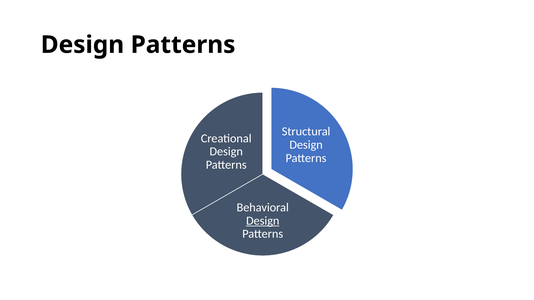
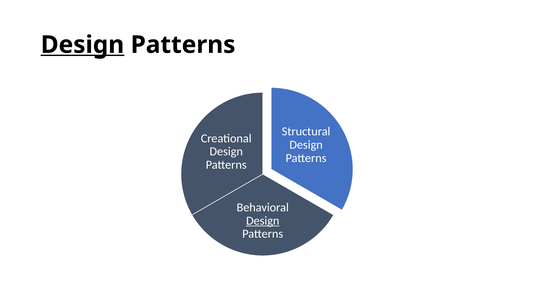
Design underline: none -> present (82, 45)
